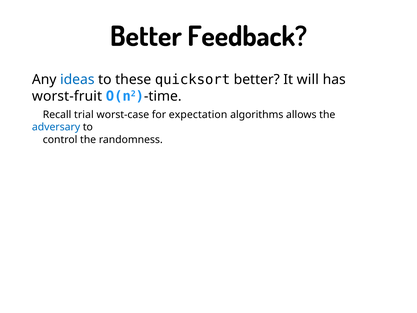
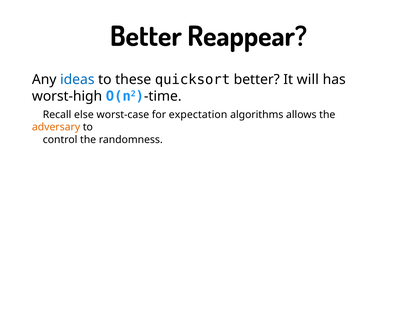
Feedback: Feedback -> Reappear (247, 37)
worst-fruit: worst-fruit -> worst-high (67, 96)
trial: trial -> else (84, 115)
adversary colour: blue -> orange (56, 127)
